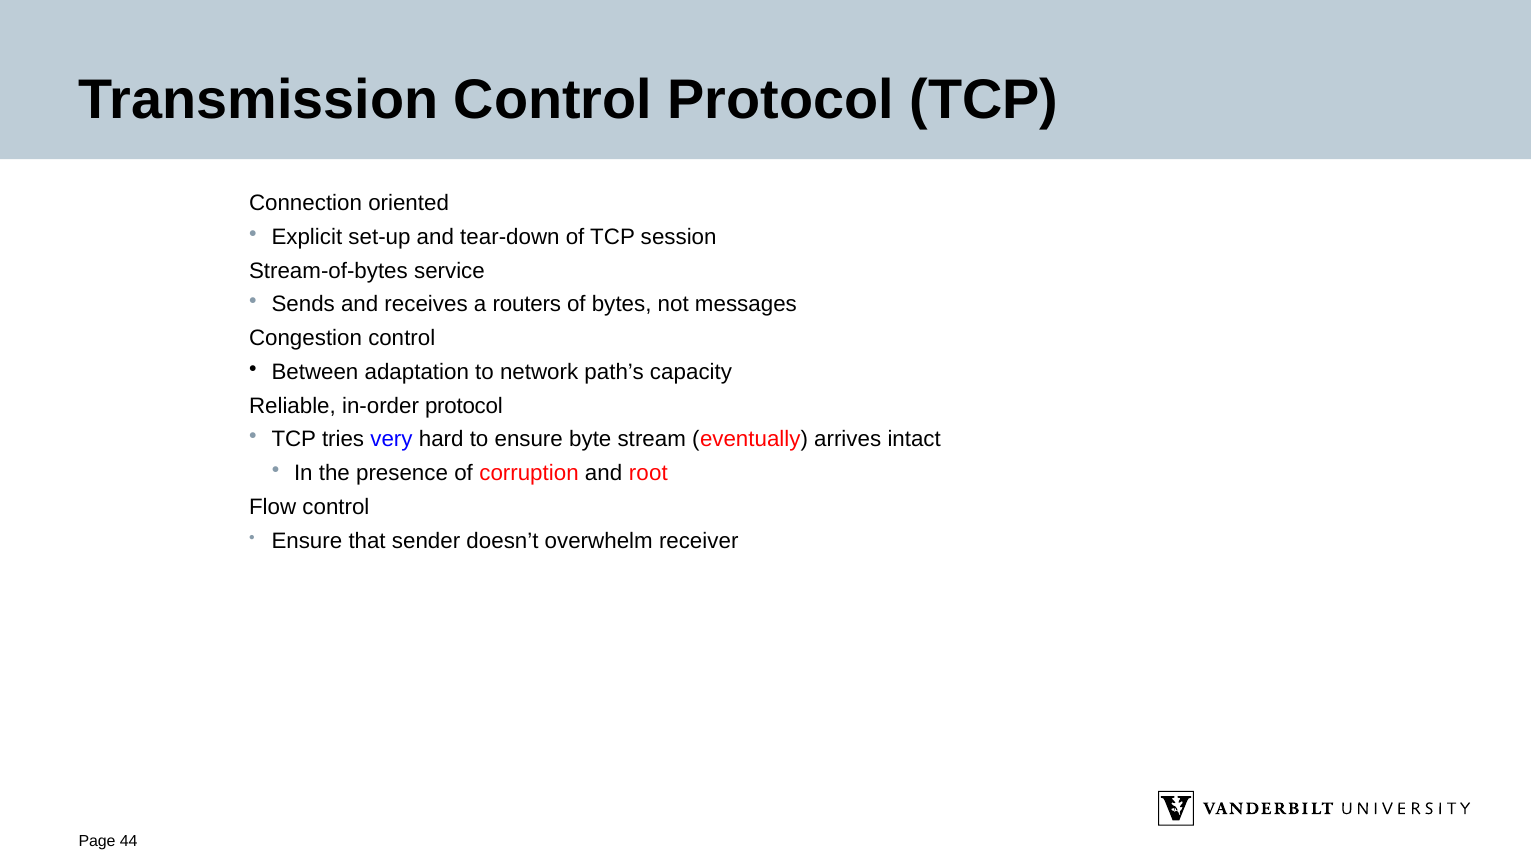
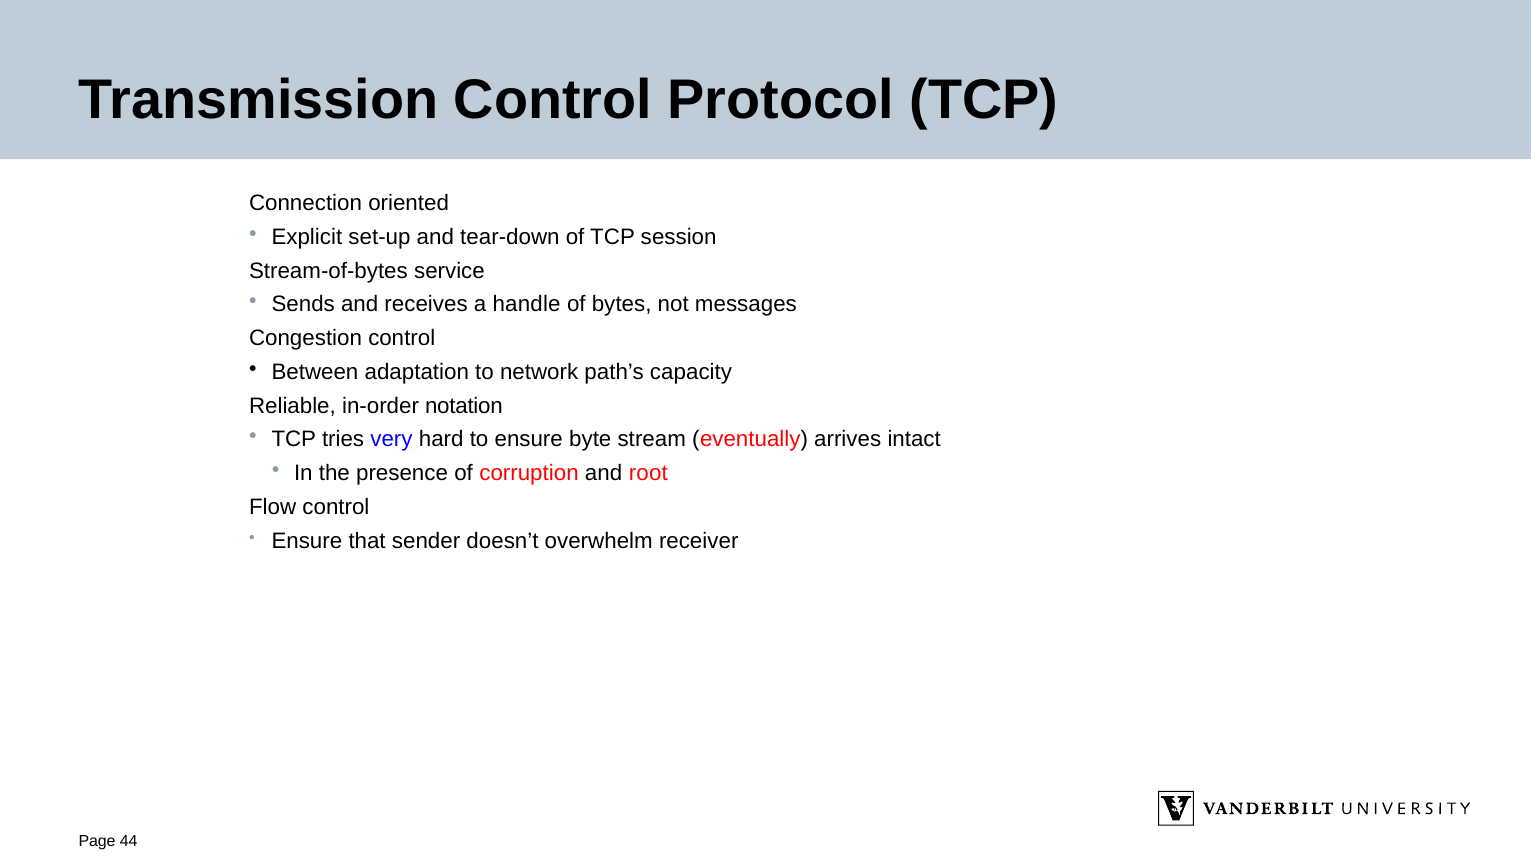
routers: routers -> handle (527, 304)
in-order protocol: protocol -> notation (464, 406)
